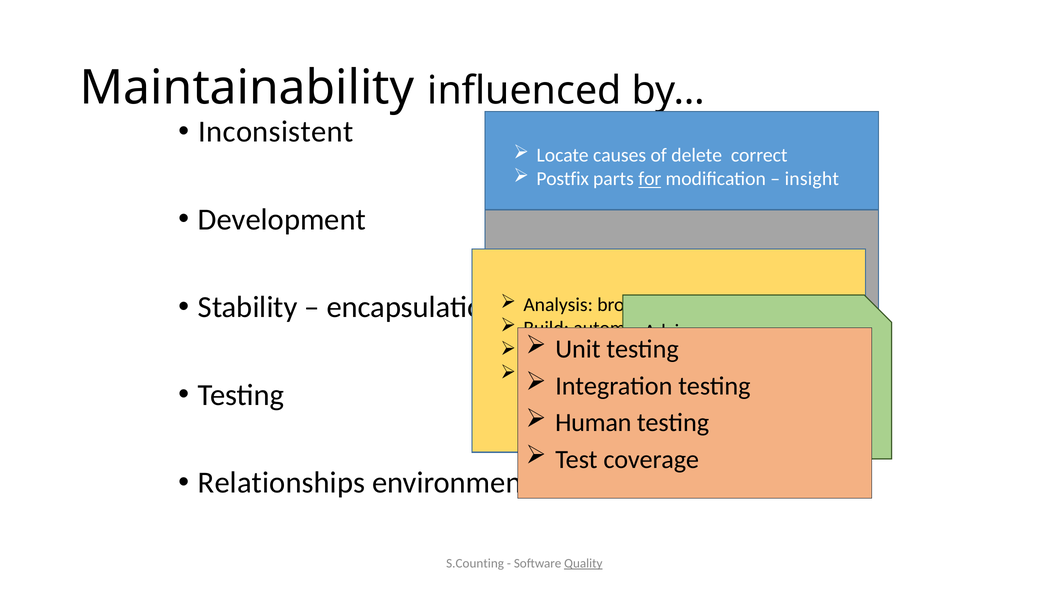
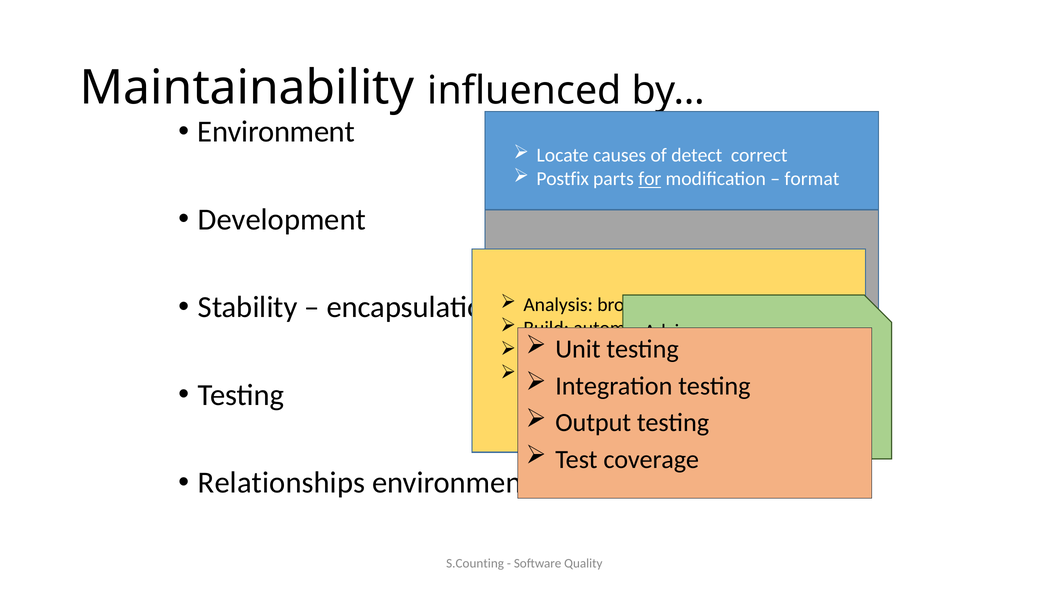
Inconsistent: Inconsistent -> Environment (276, 132)
delete: delete -> detect (697, 155)
insight: insight -> format (812, 179)
Human: Human -> Output (593, 423)
Quality underline: present -> none (583, 563)
